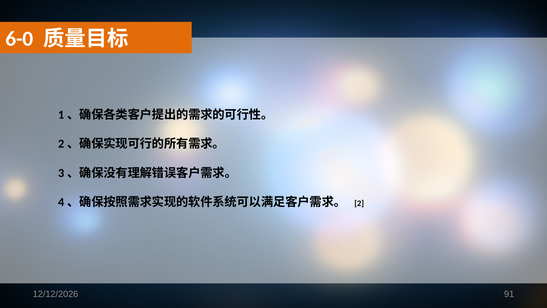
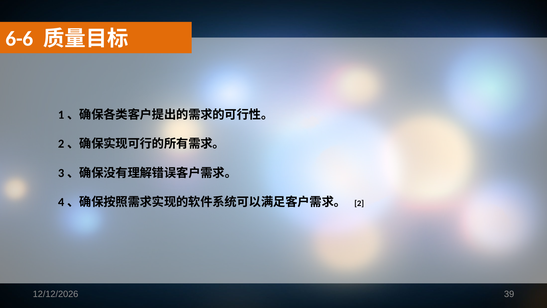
6-0: 6-0 -> 6-6 (19, 39)
91: 91 -> 39 (509, 294)
